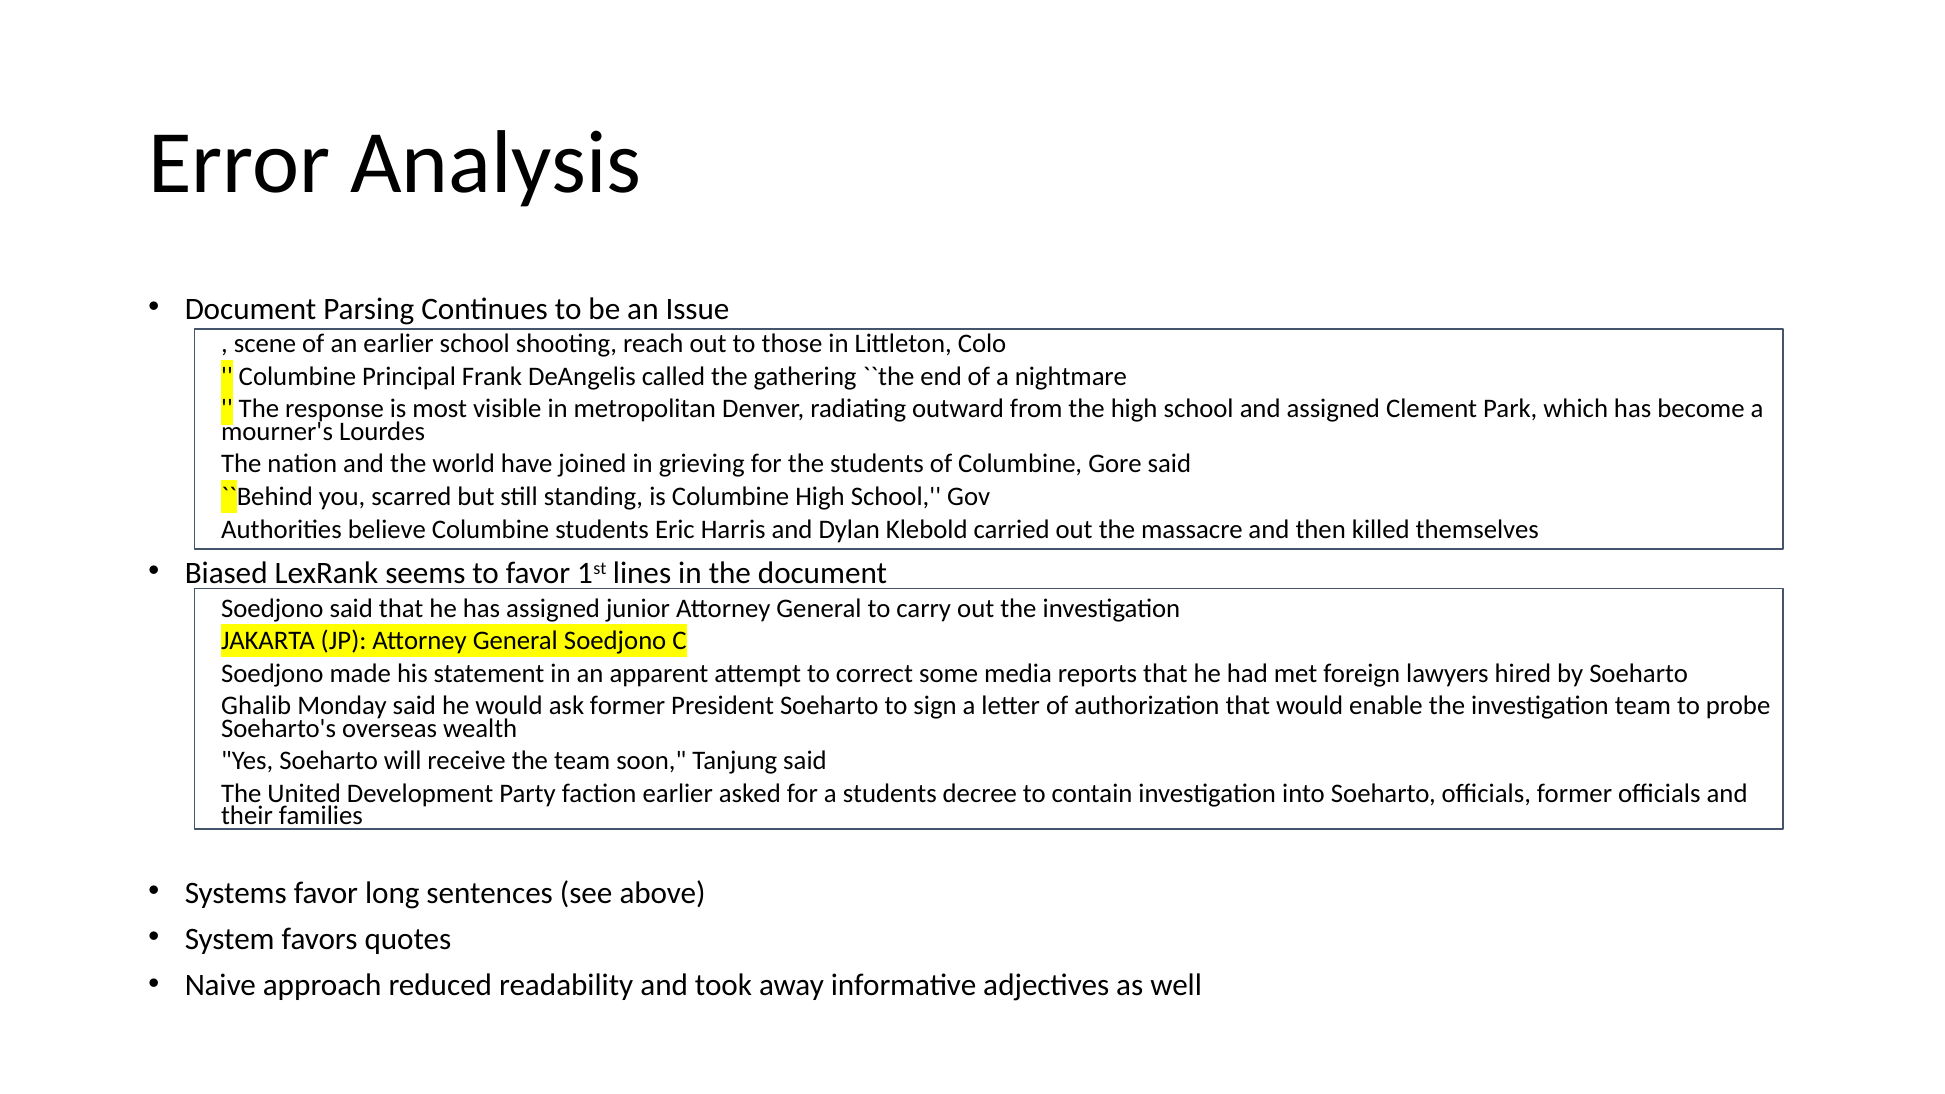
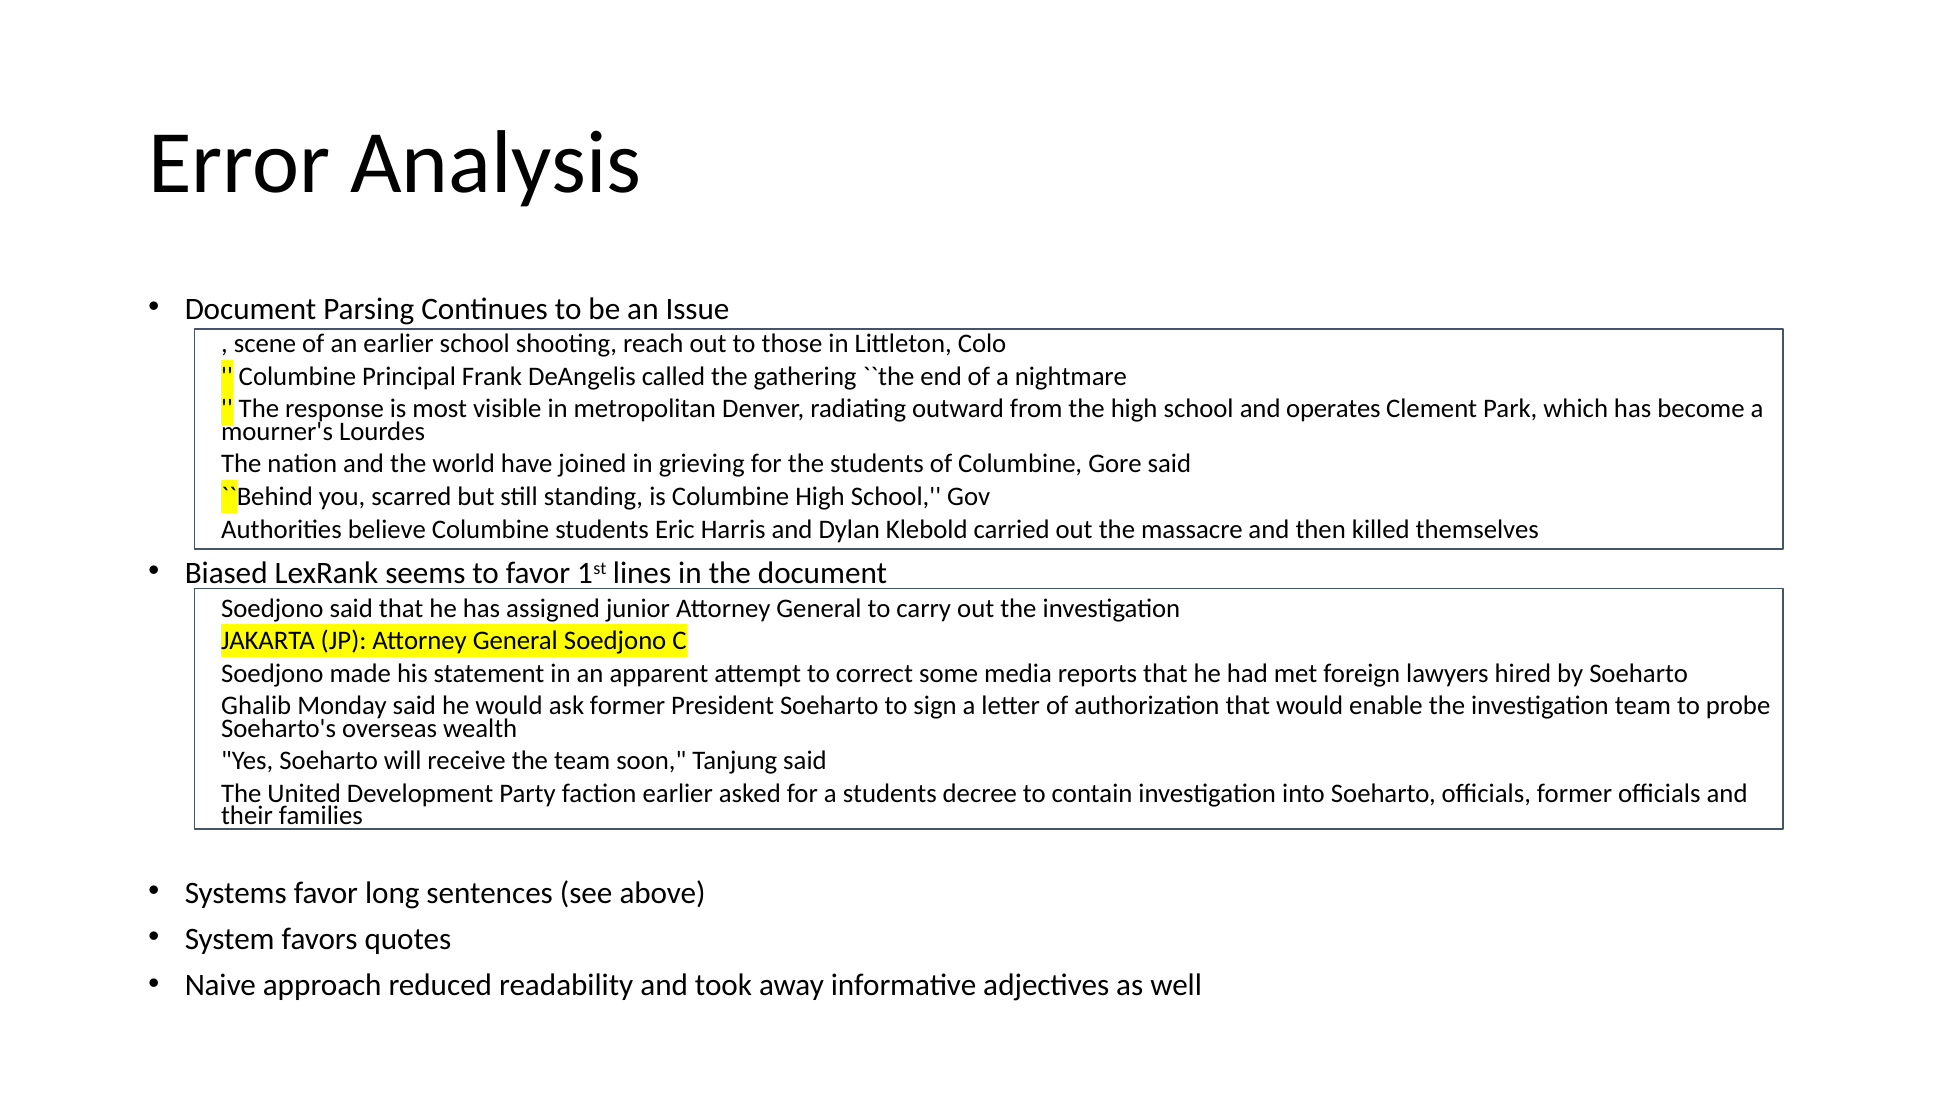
and assigned: assigned -> operates (1333, 409)
